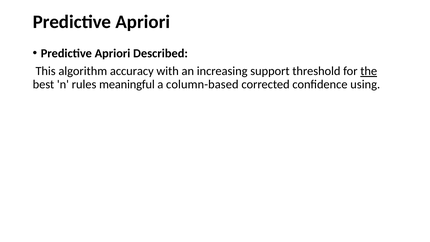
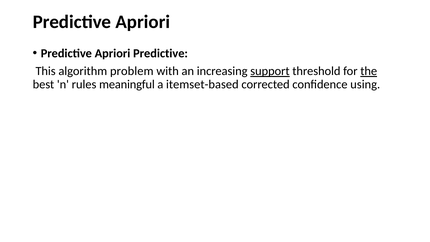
Apriori Described: Described -> Predictive (160, 53)
accuracy: accuracy -> problem (132, 71)
support underline: none -> present (270, 71)
column-based: column-based -> itemset-based (202, 85)
